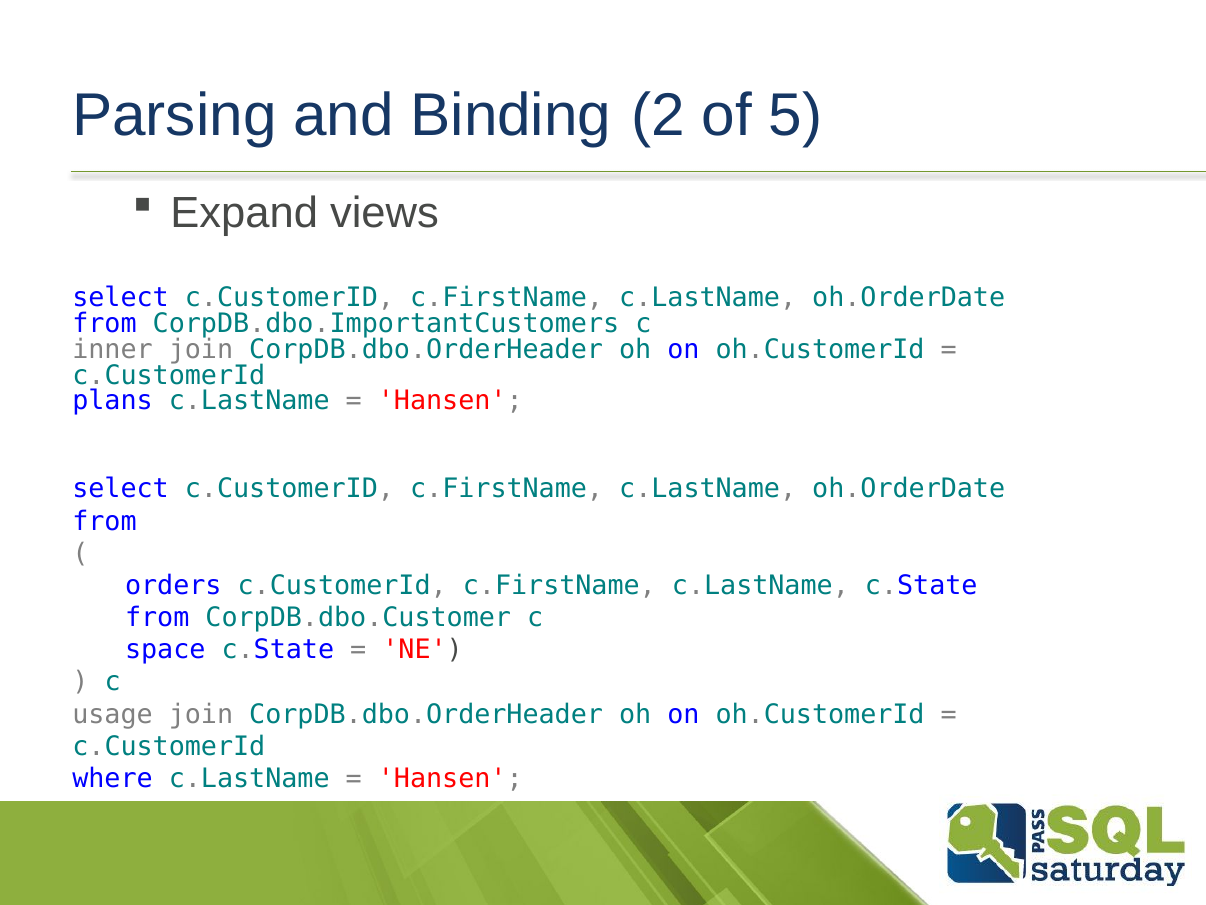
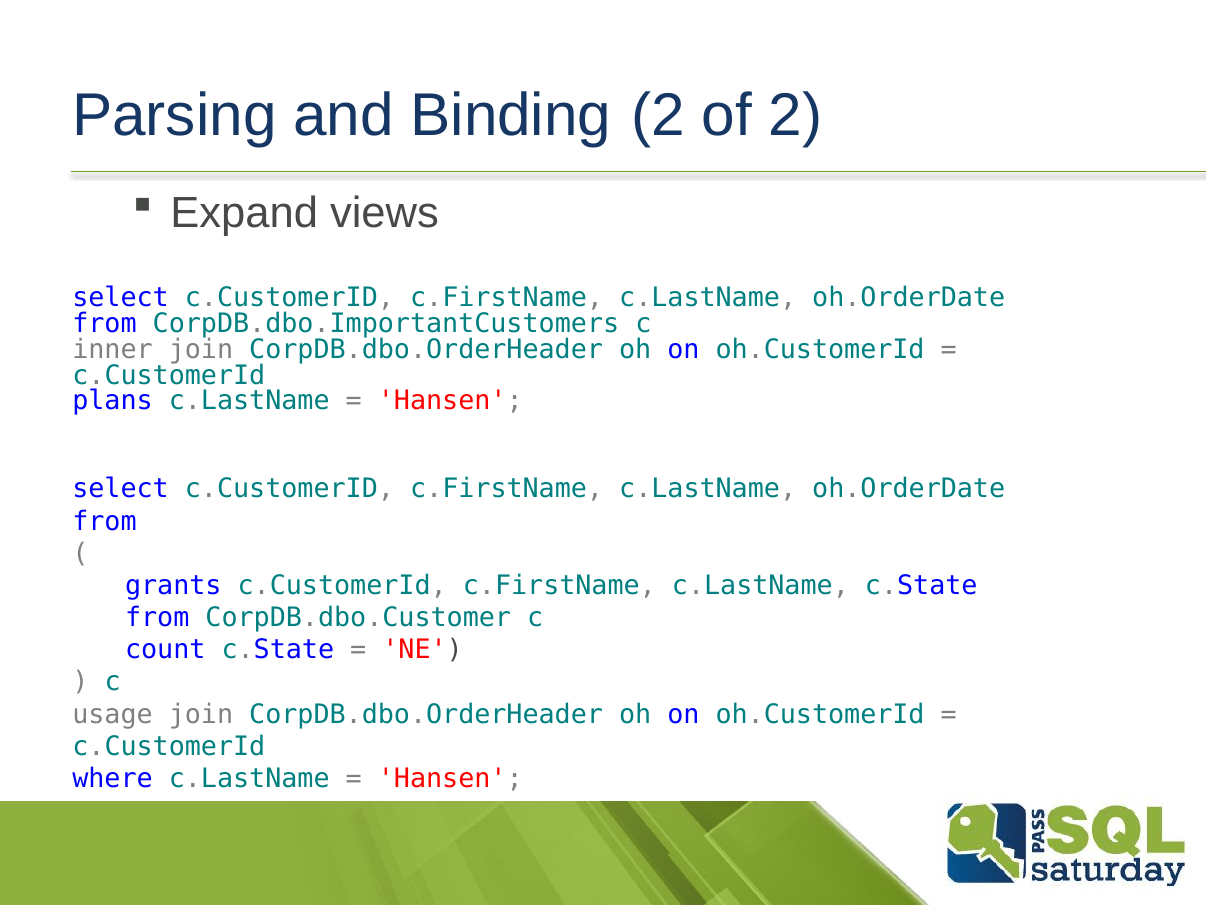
of 5: 5 -> 2 (796, 116)
orders: orders -> grants (173, 585)
space: space -> count (165, 650)
